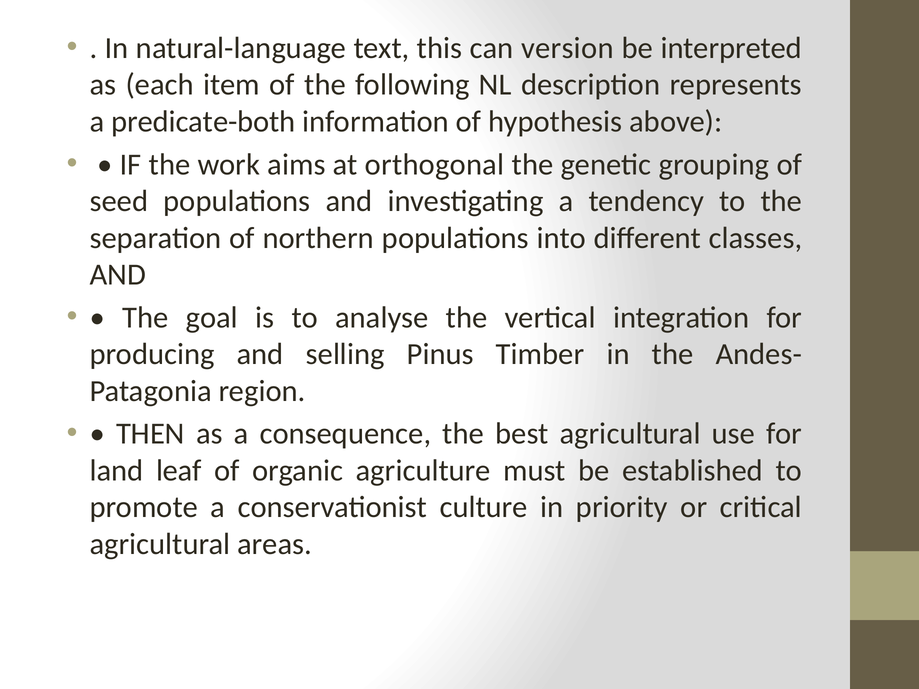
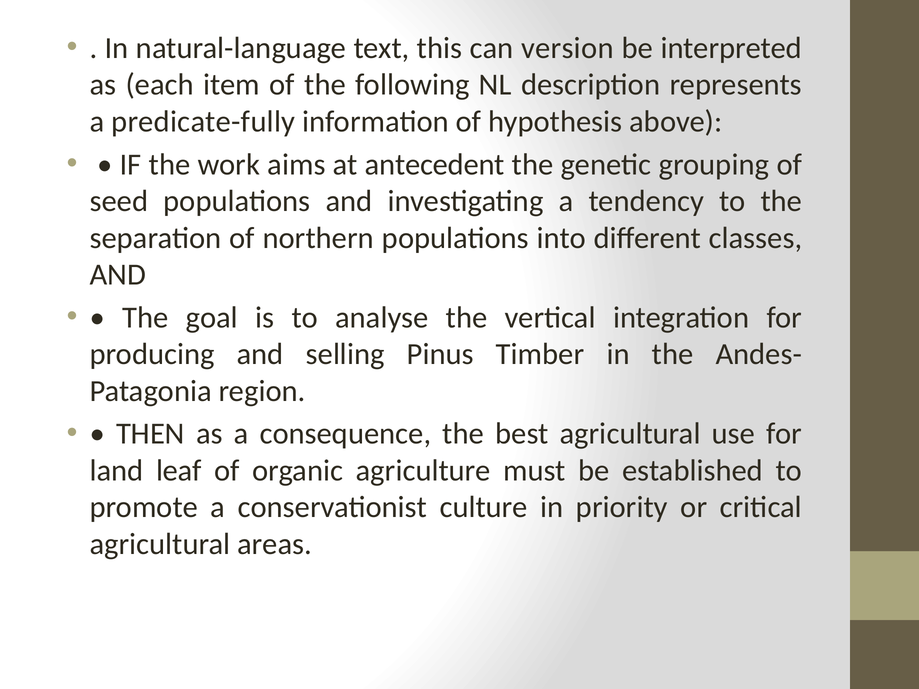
predicate-both: predicate-both -> predicate-fully (203, 122)
orthogonal: orthogonal -> antecedent (435, 164)
